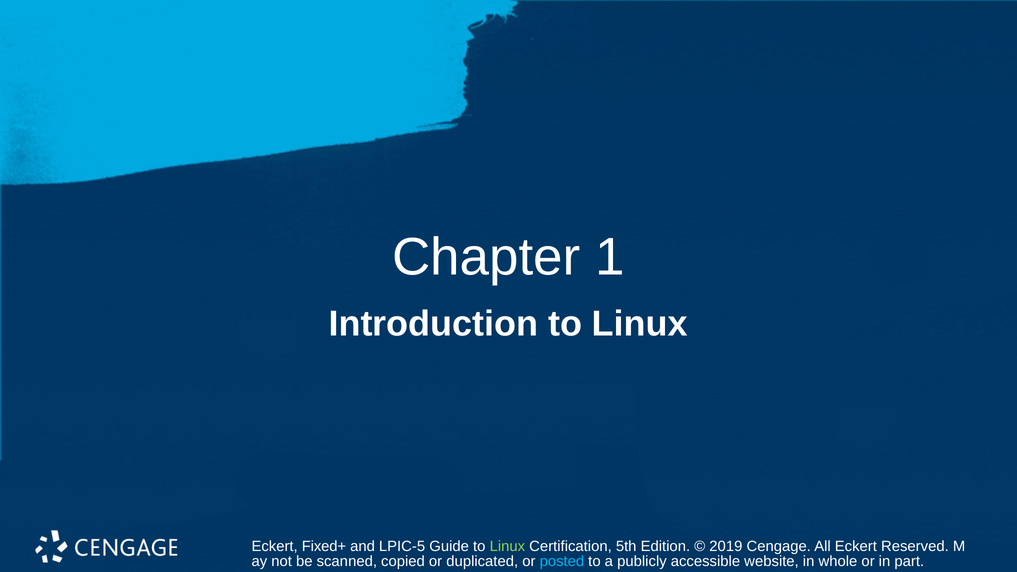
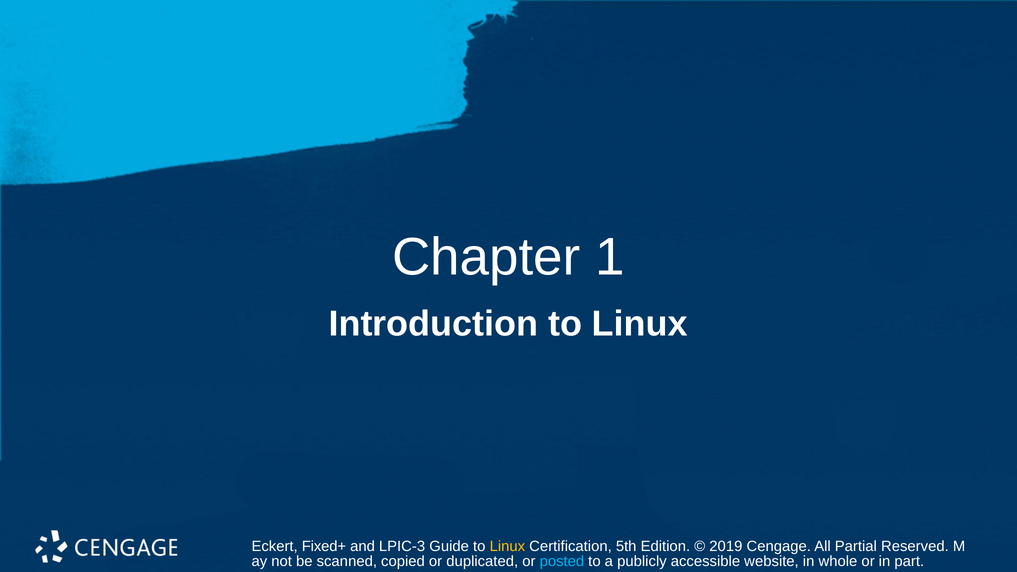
LPIC-5: LPIC-5 -> LPIC-3 (402, 546)
Linux colour: light green -> yellow (507, 546)
All Eckert: Eckert -> Partial (856, 546)
